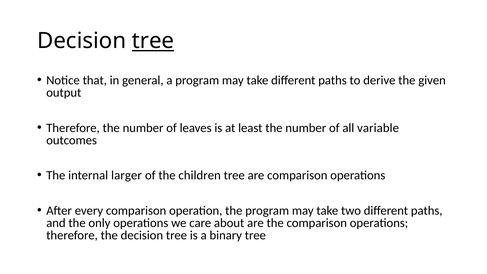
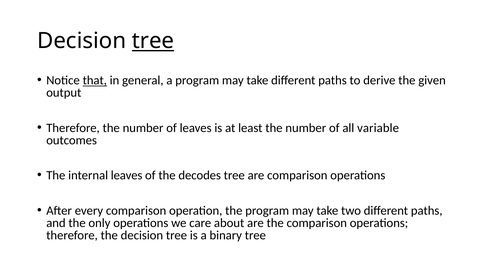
that underline: none -> present (95, 80)
internal larger: larger -> leaves (127, 175)
children: children -> decodes (200, 175)
